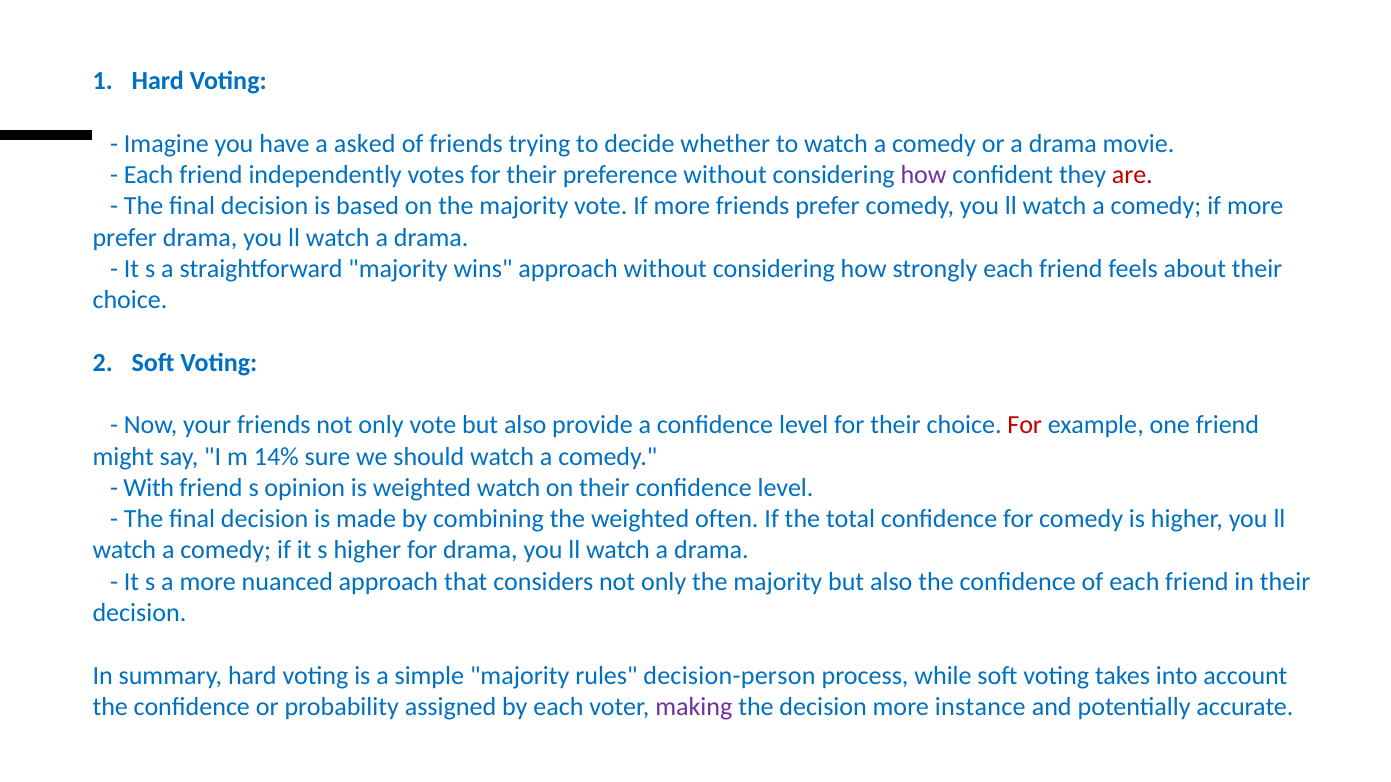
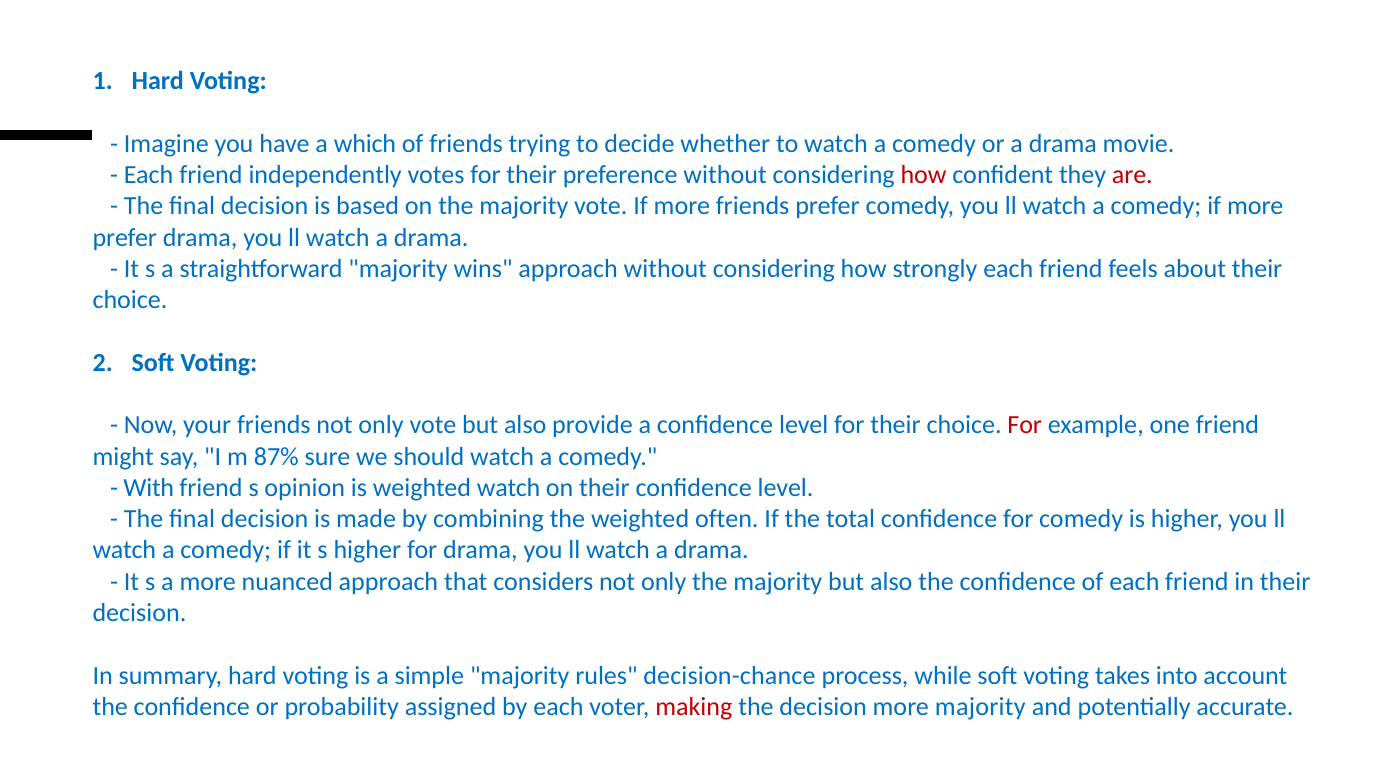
asked: asked -> which (365, 144)
how colour: purple -> red (924, 175)
14%: 14% -> 87% (276, 457)
decision-person: decision-person -> decision-chance (729, 676)
making colour: purple -> red (694, 707)
more instance: instance -> majority (980, 707)
